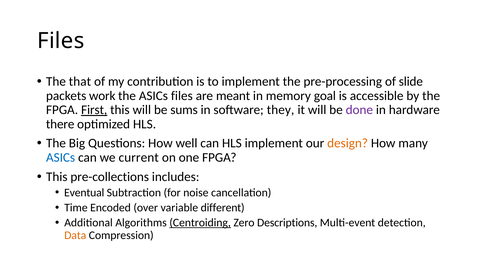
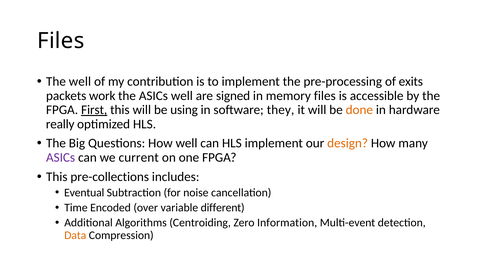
The that: that -> well (80, 81)
slide: slide -> exits (411, 81)
ASICs files: files -> well (182, 96)
meant: meant -> signed (233, 96)
memory goal: goal -> files (325, 96)
sums: sums -> using (184, 110)
done colour: purple -> orange (359, 110)
there: there -> really (60, 124)
ASICs colour: blue -> purple (61, 157)
Centroiding underline: present -> none (200, 223)
Descriptions: Descriptions -> Information (287, 223)
